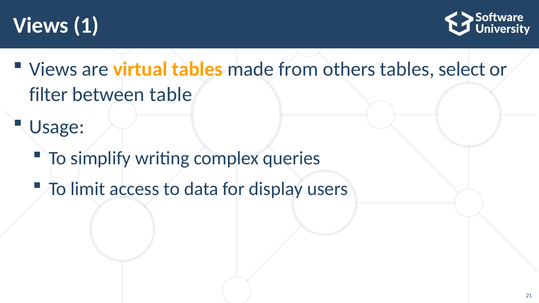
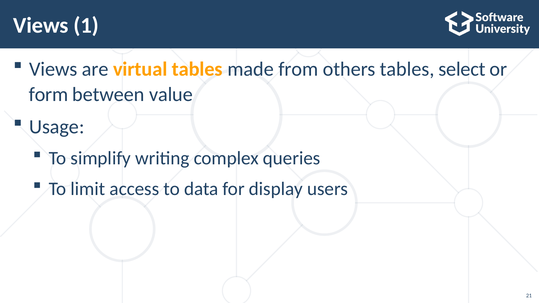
filter: filter -> form (49, 95)
table: table -> value (171, 95)
